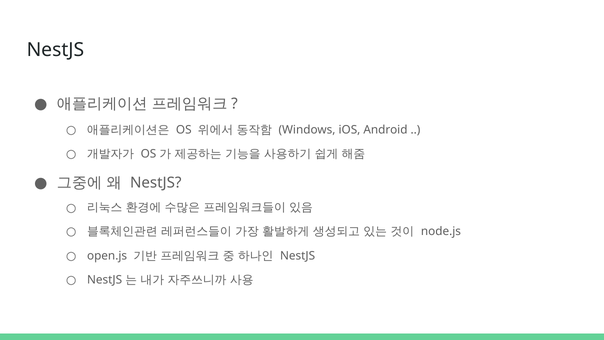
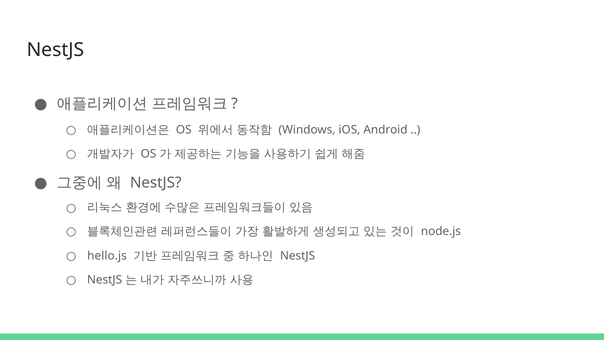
open.js: open.js -> hello.js (107, 256)
